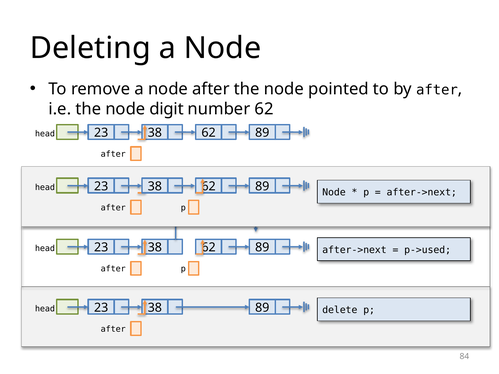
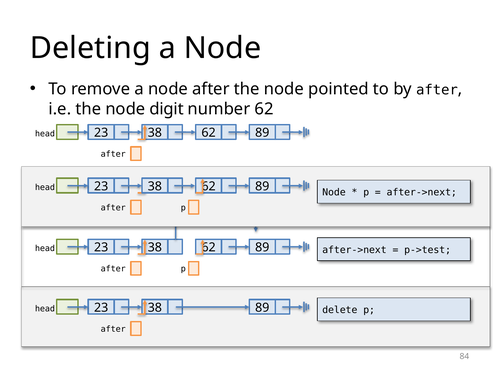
p->used: p->used -> p->test (428, 250)
